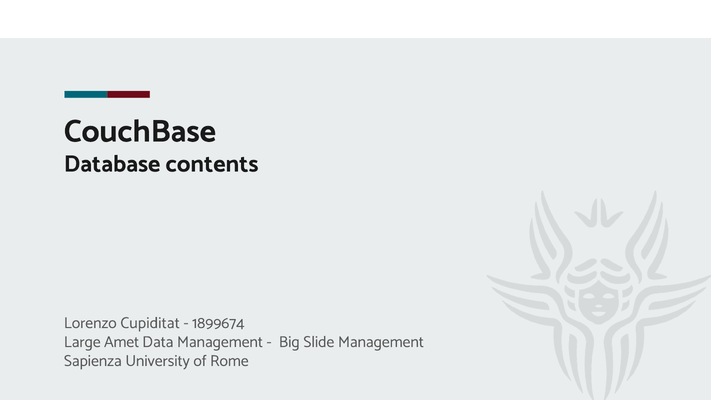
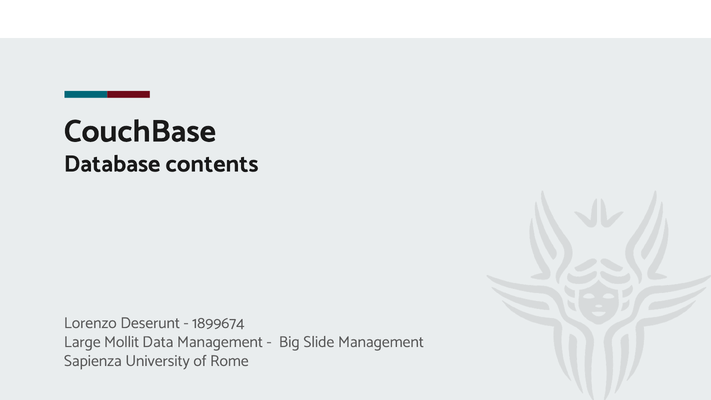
Cupiditat: Cupiditat -> Deserunt (150, 323)
Amet: Amet -> Mollit (122, 342)
